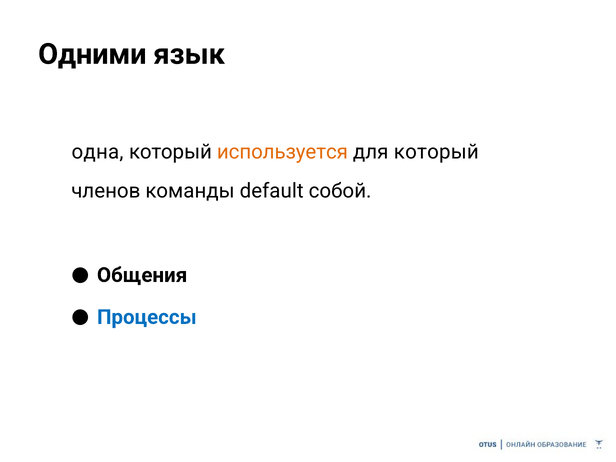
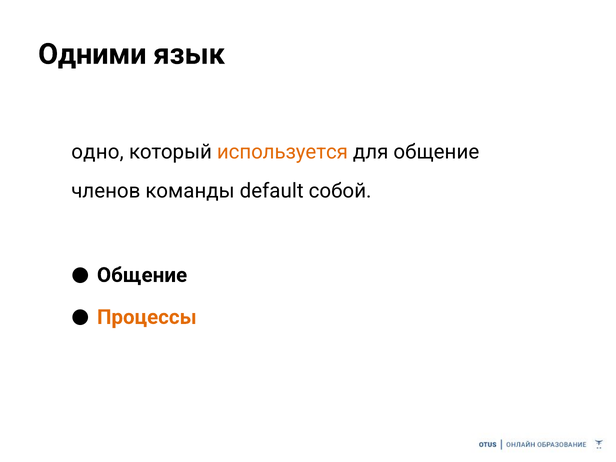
одна: одна -> одно (98, 152)
для который: который -> общение (436, 152)
Общения: Общения -> Общение (142, 275)
Процессы colour: blue -> orange (147, 317)
